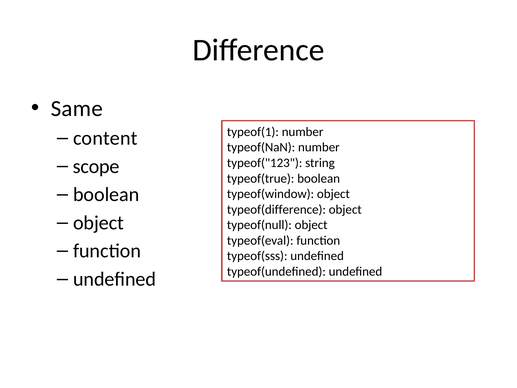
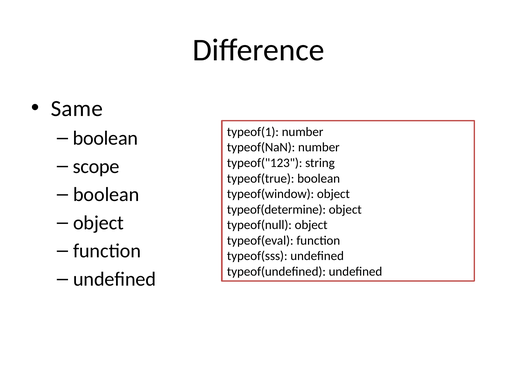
content: content -> boolean (105, 138)
typeof(difference: typeof(difference -> typeof(determine (276, 209)
